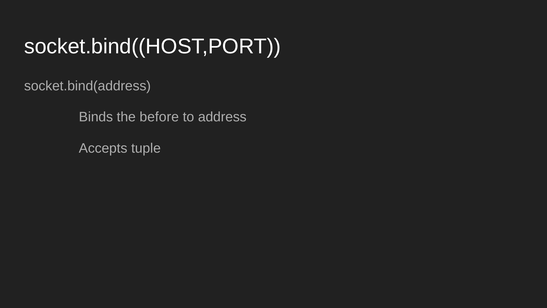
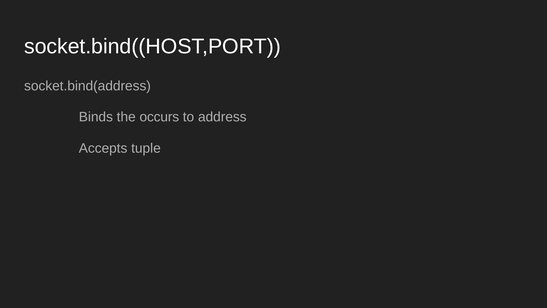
before: before -> occurs (159, 117)
